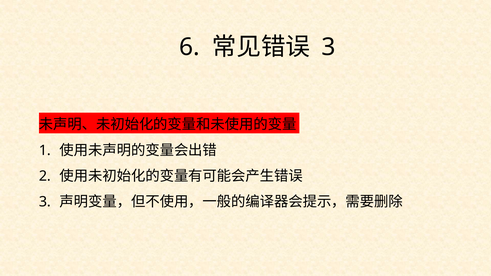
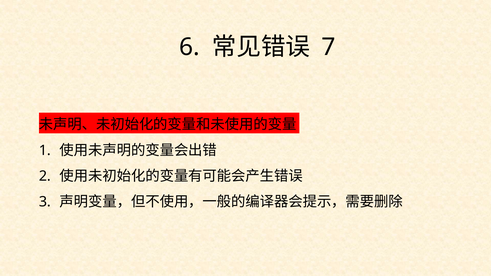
3: 3 -> 7 (328, 47)
